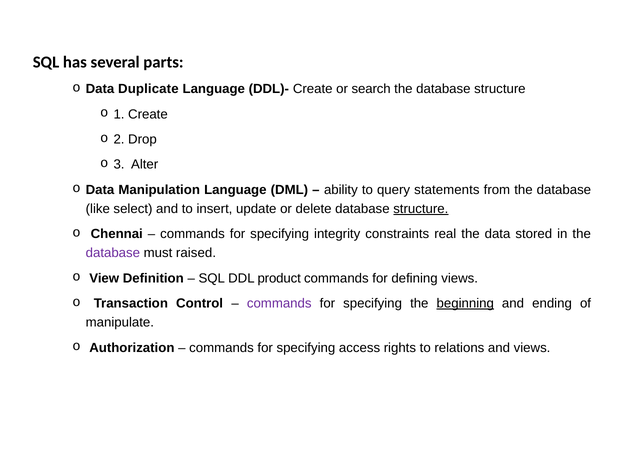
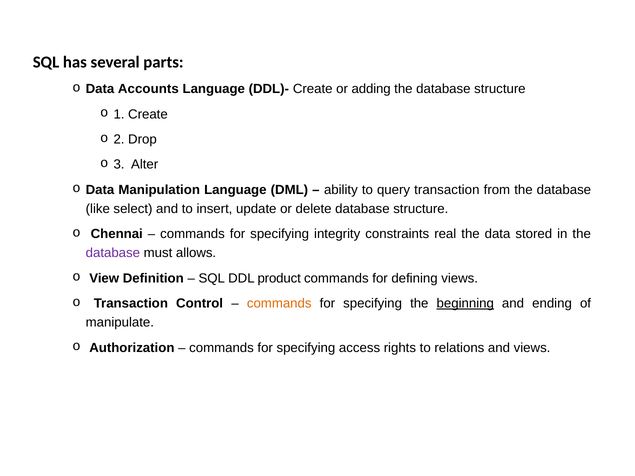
Duplicate: Duplicate -> Accounts (148, 89)
search: search -> adding (371, 89)
query statements: statements -> transaction (447, 190)
structure underline: present -> none (421, 209)
raised: raised -> allows (196, 253)
commands colour: purple -> orange (279, 304)
